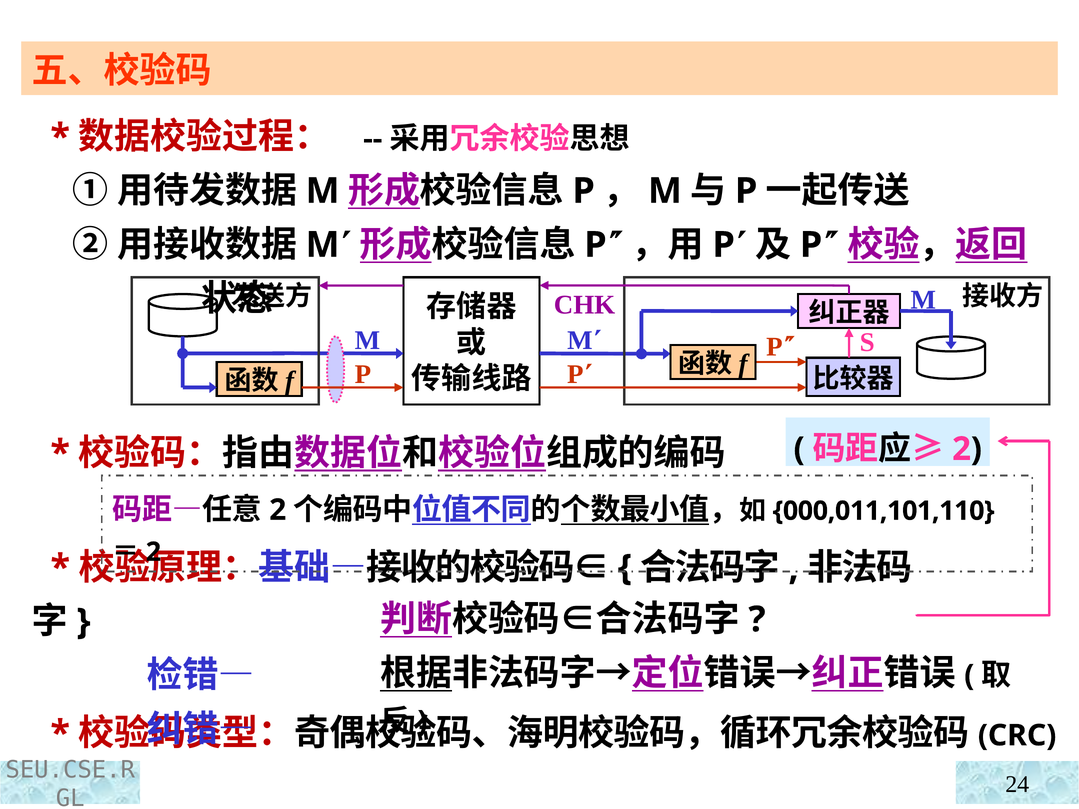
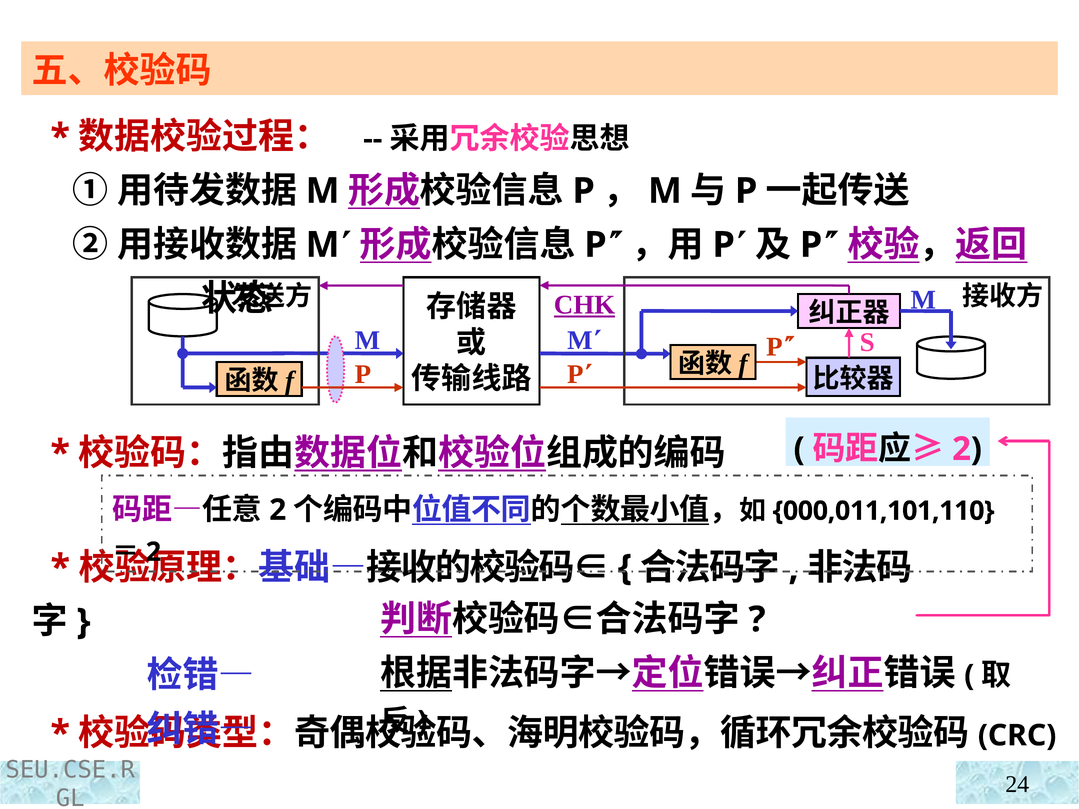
CHK underline: none -> present (584, 305)
